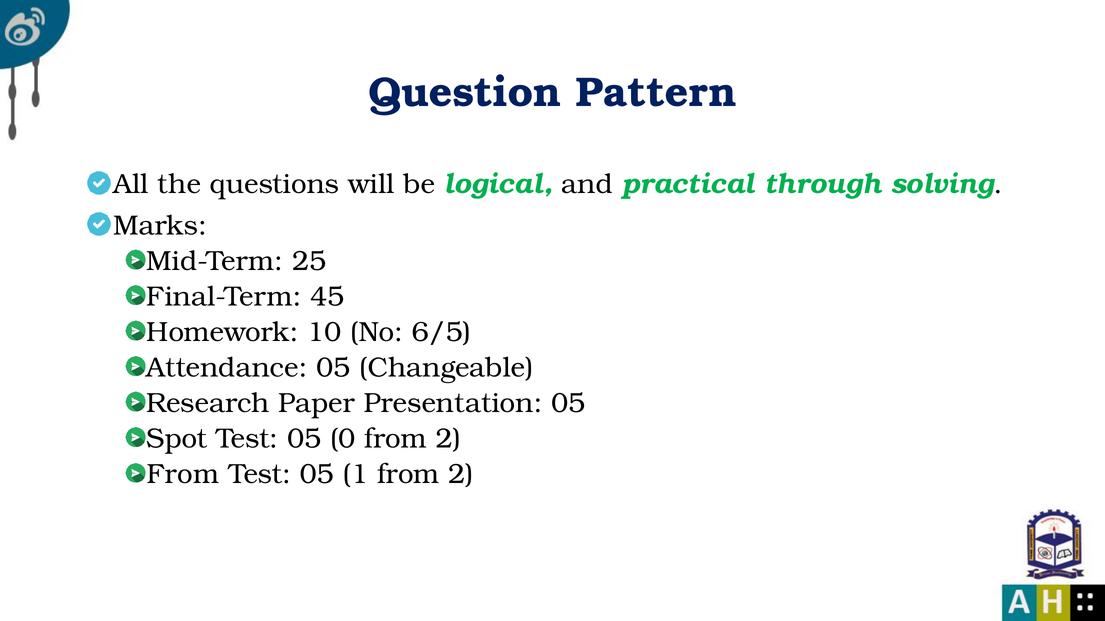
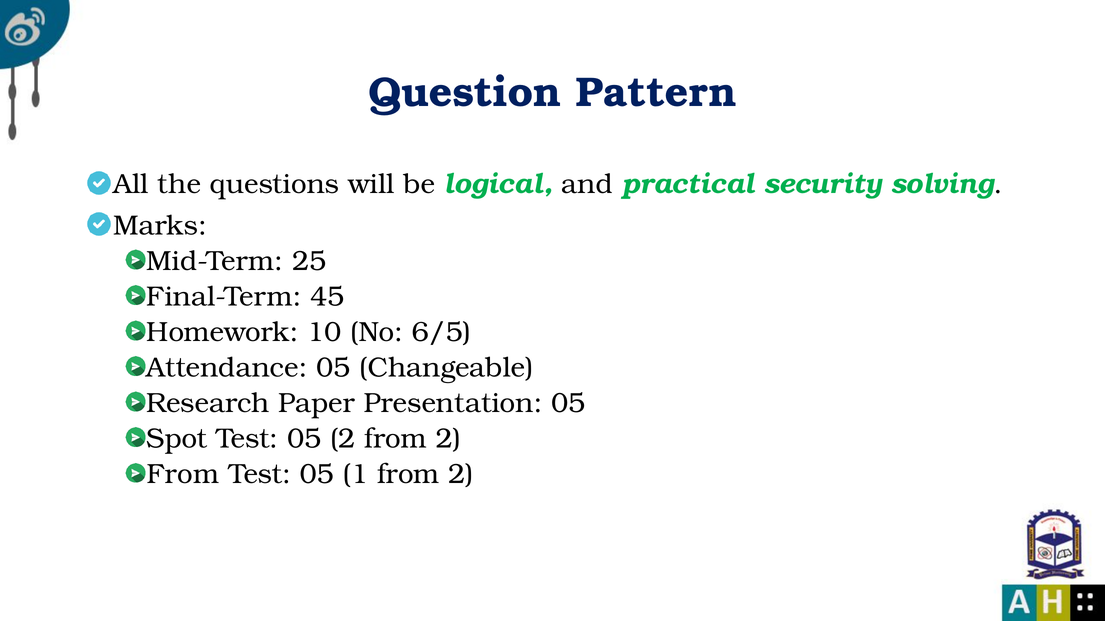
through: through -> security (823, 184)
05 0: 0 -> 2 (343, 439)
